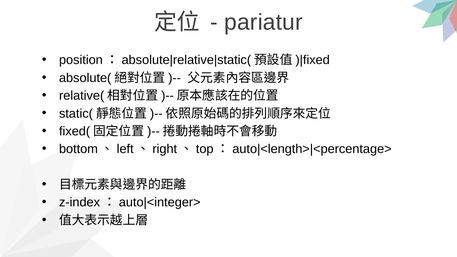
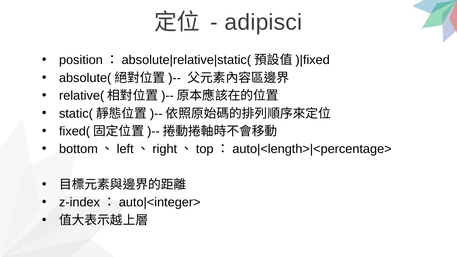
pariatur: pariatur -> adipisci (263, 22)
